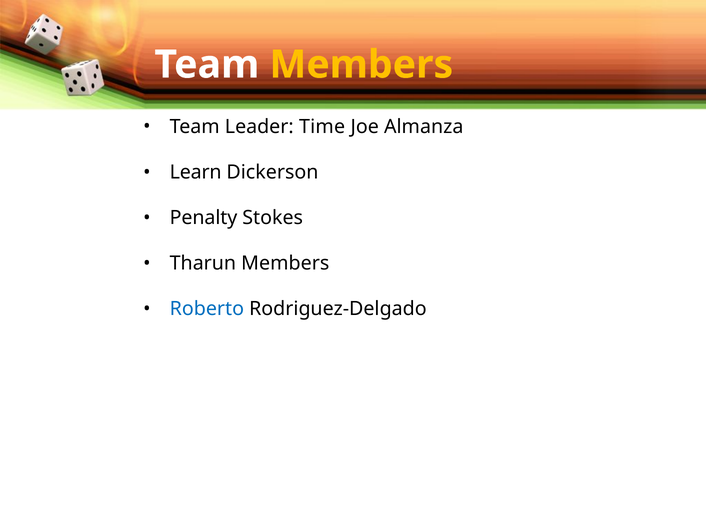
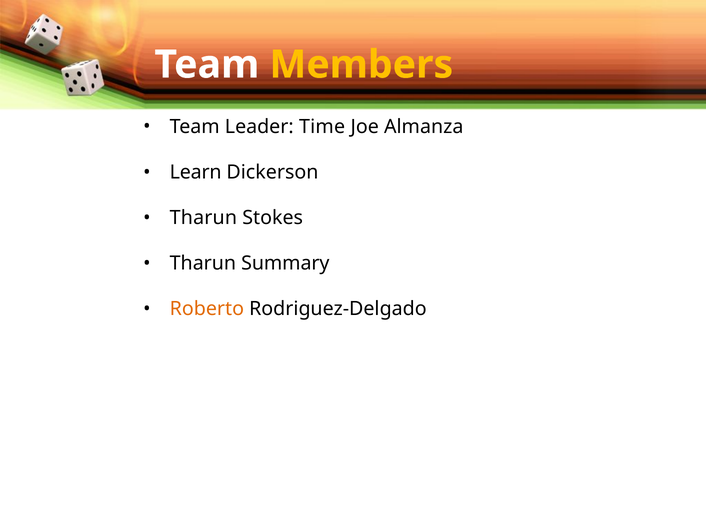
Penalty: Penalty -> Tharun (203, 218)
Tharun Members: Members -> Summary (285, 263)
Roberto colour: blue -> orange (207, 309)
